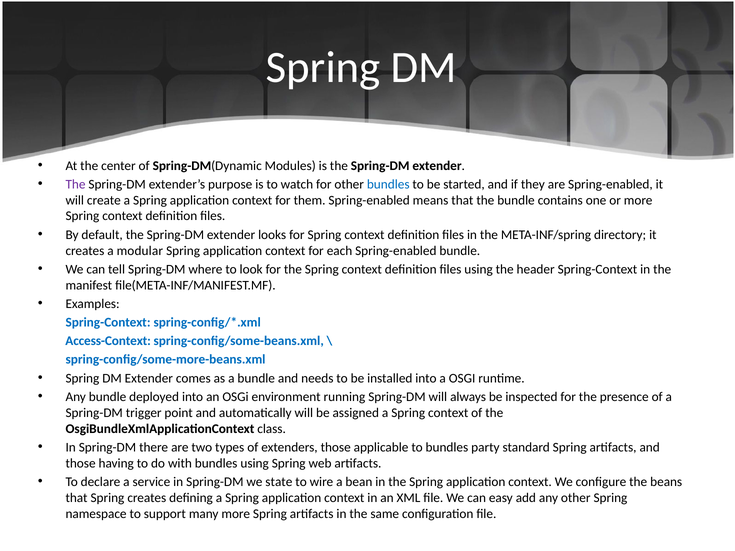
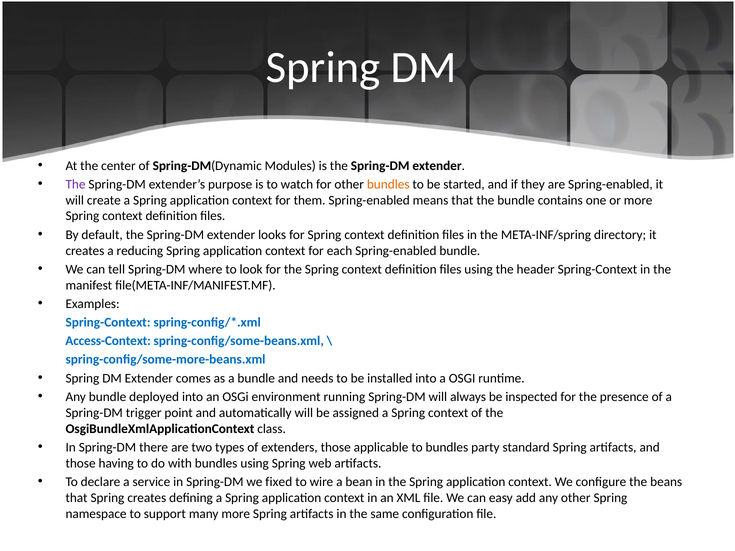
bundles colour: blue -> orange (388, 184)
modular: modular -> reducing (140, 251)
state: state -> fixed (279, 482)
